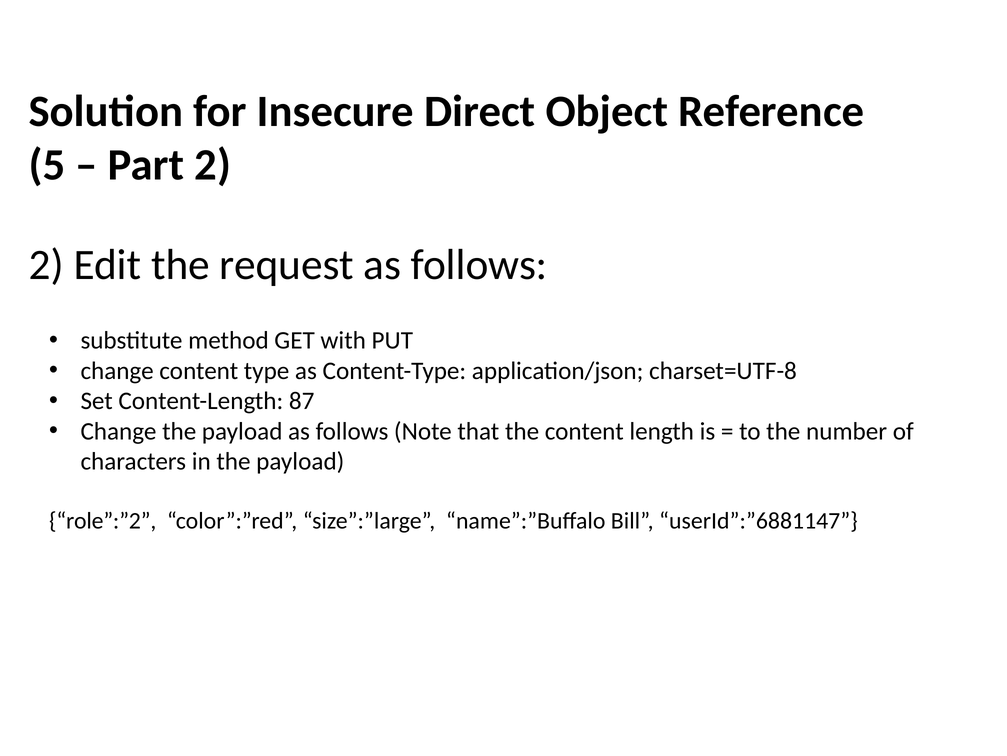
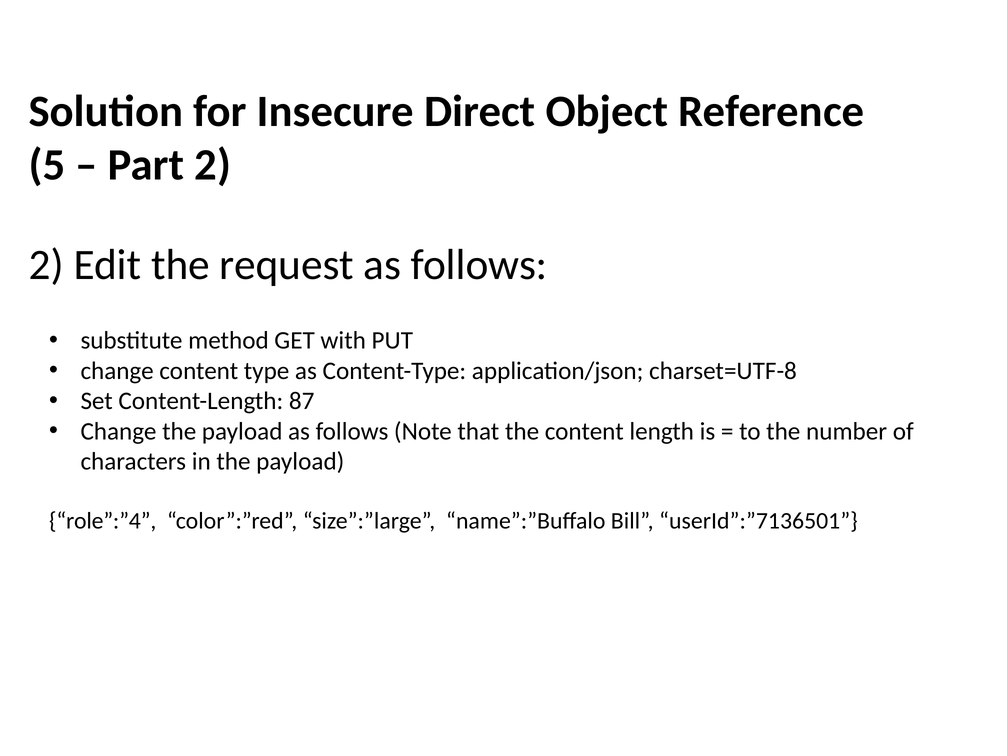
role”:”2: role”:”2 -> role”:”4 (103, 521)
userId”:”6881147: userId”:”6881147 -> userId”:”7136501 (758, 521)
